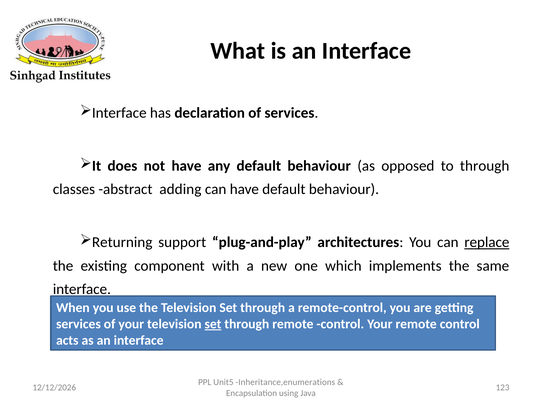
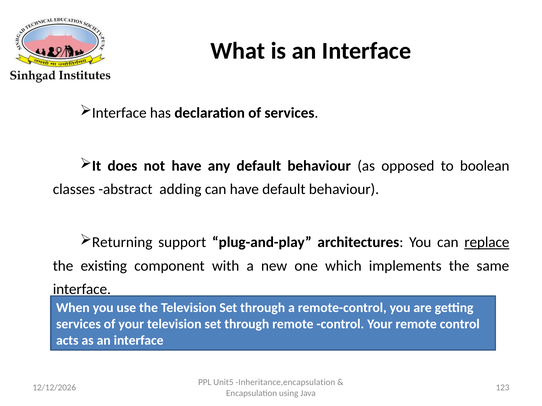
to through: through -> boolean (485, 166)
set underline: present -> none (213, 324)
Inheritance,enumerations: Inheritance,enumerations -> Inheritance,encapsulation (285, 383)
